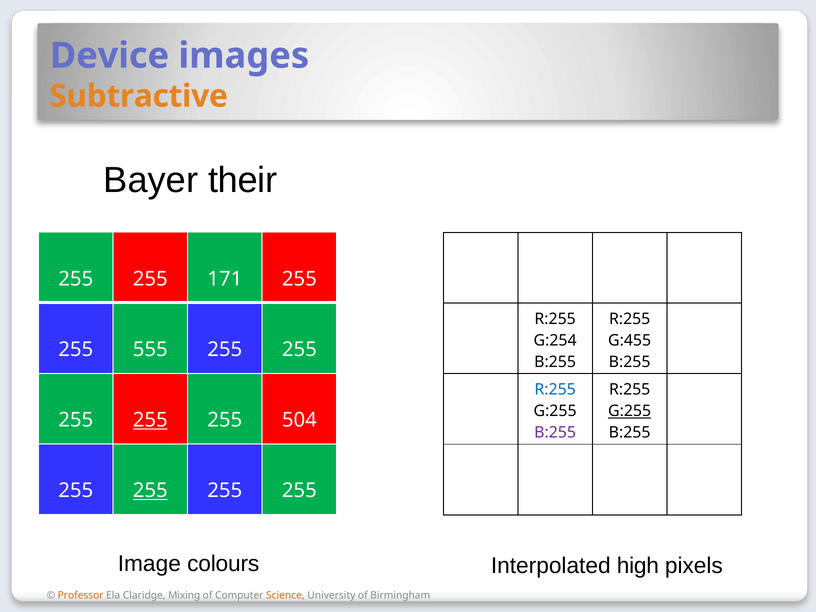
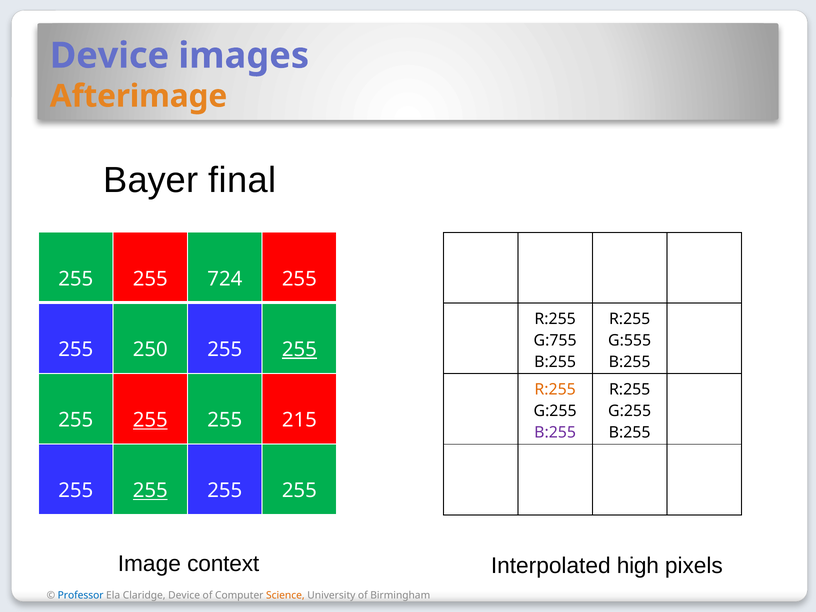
Subtractive: Subtractive -> Afterimage (139, 96)
their: their -> final (242, 180)
171: 171 -> 724 (225, 279)
G:254: G:254 -> G:755 (555, 341)
G:455: G:455 -> G:555 (630, 341)
555: 555 -> 250 (150, 350)
255 underline: none -> present (299, 350)
R:255 colour: blue -> orange (555, 389)
G:255 underline: present -> none (630, 411)
504: 504 -> 215 (299, 420)
colours: colours -> context (223, 564)
Professor colour: orange -> blue (81, 596)
Claridge Mixing: Mixing -> Device (184, 596)
